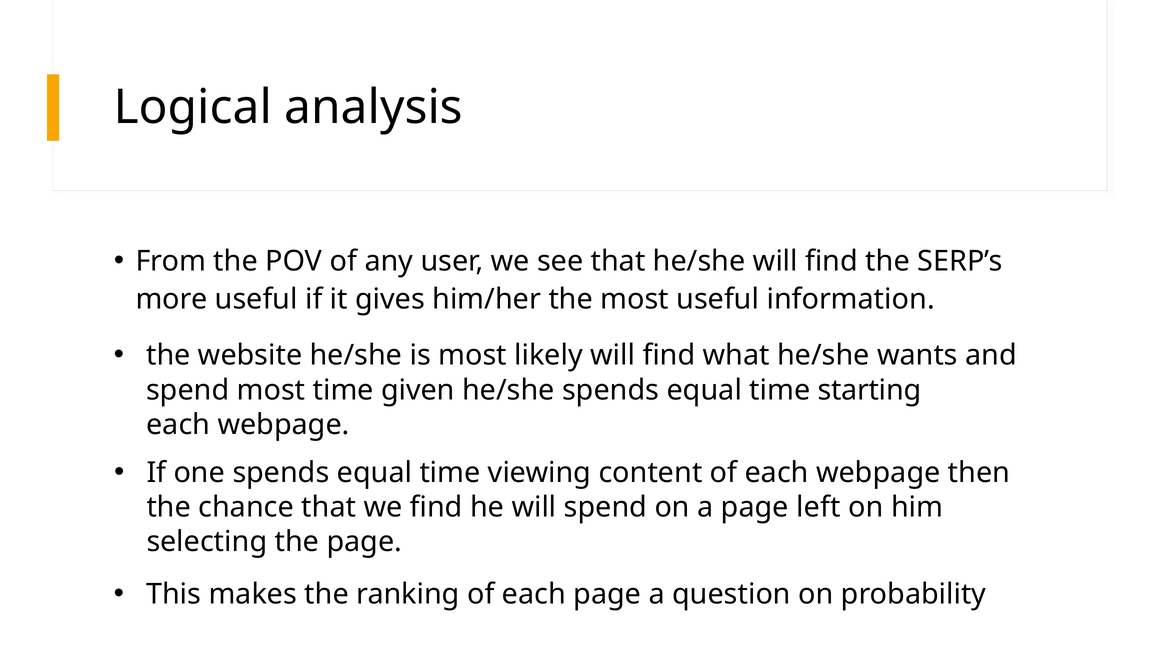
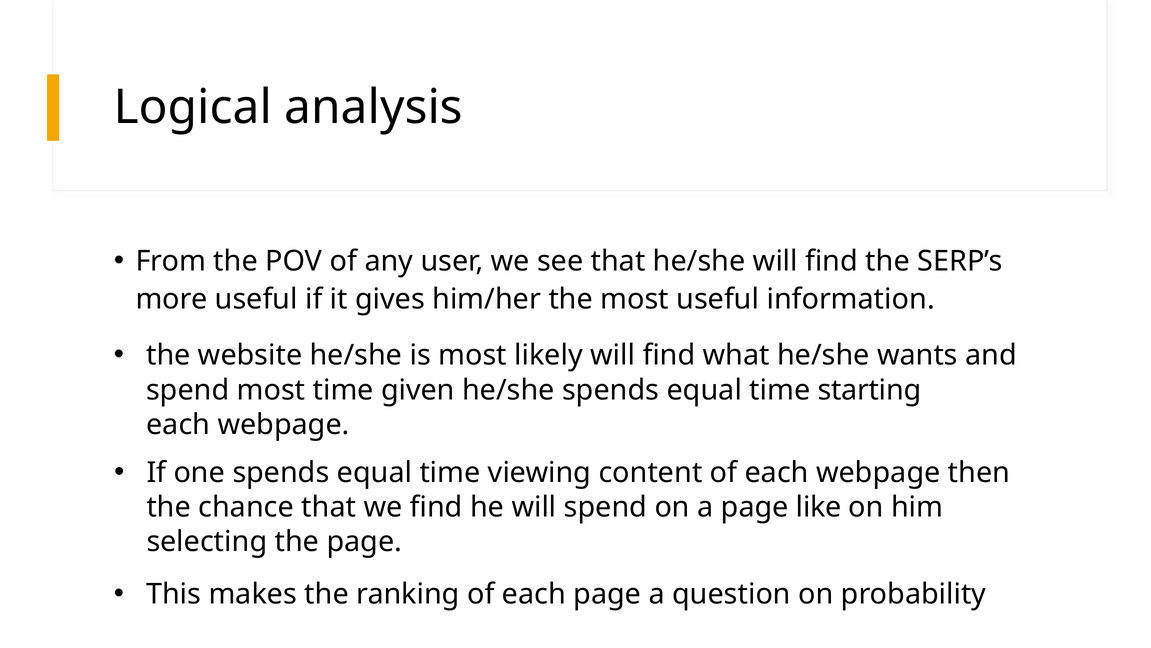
left: left -> like (819, 507)
